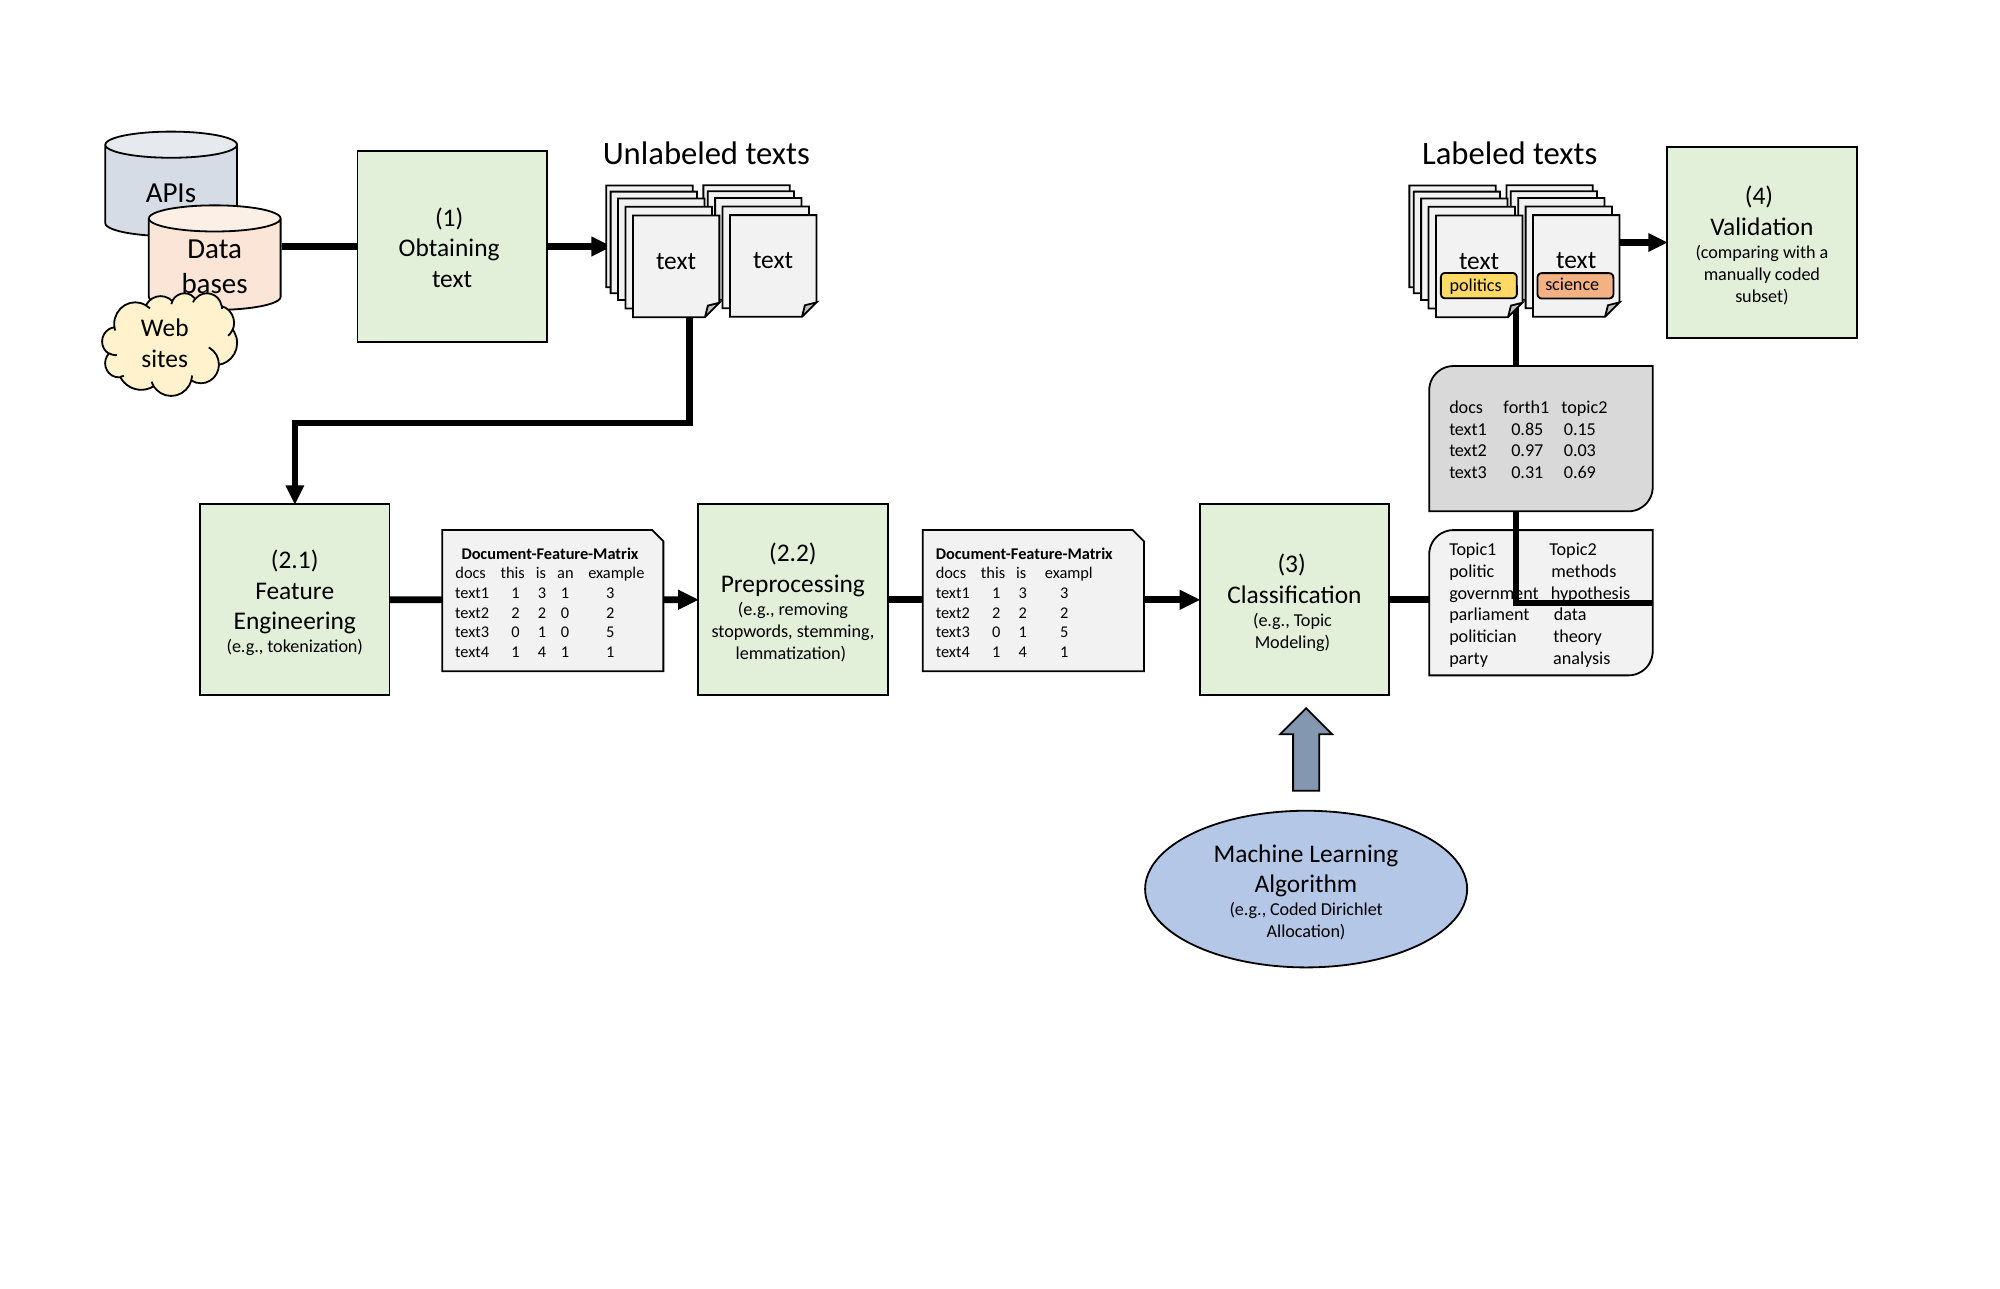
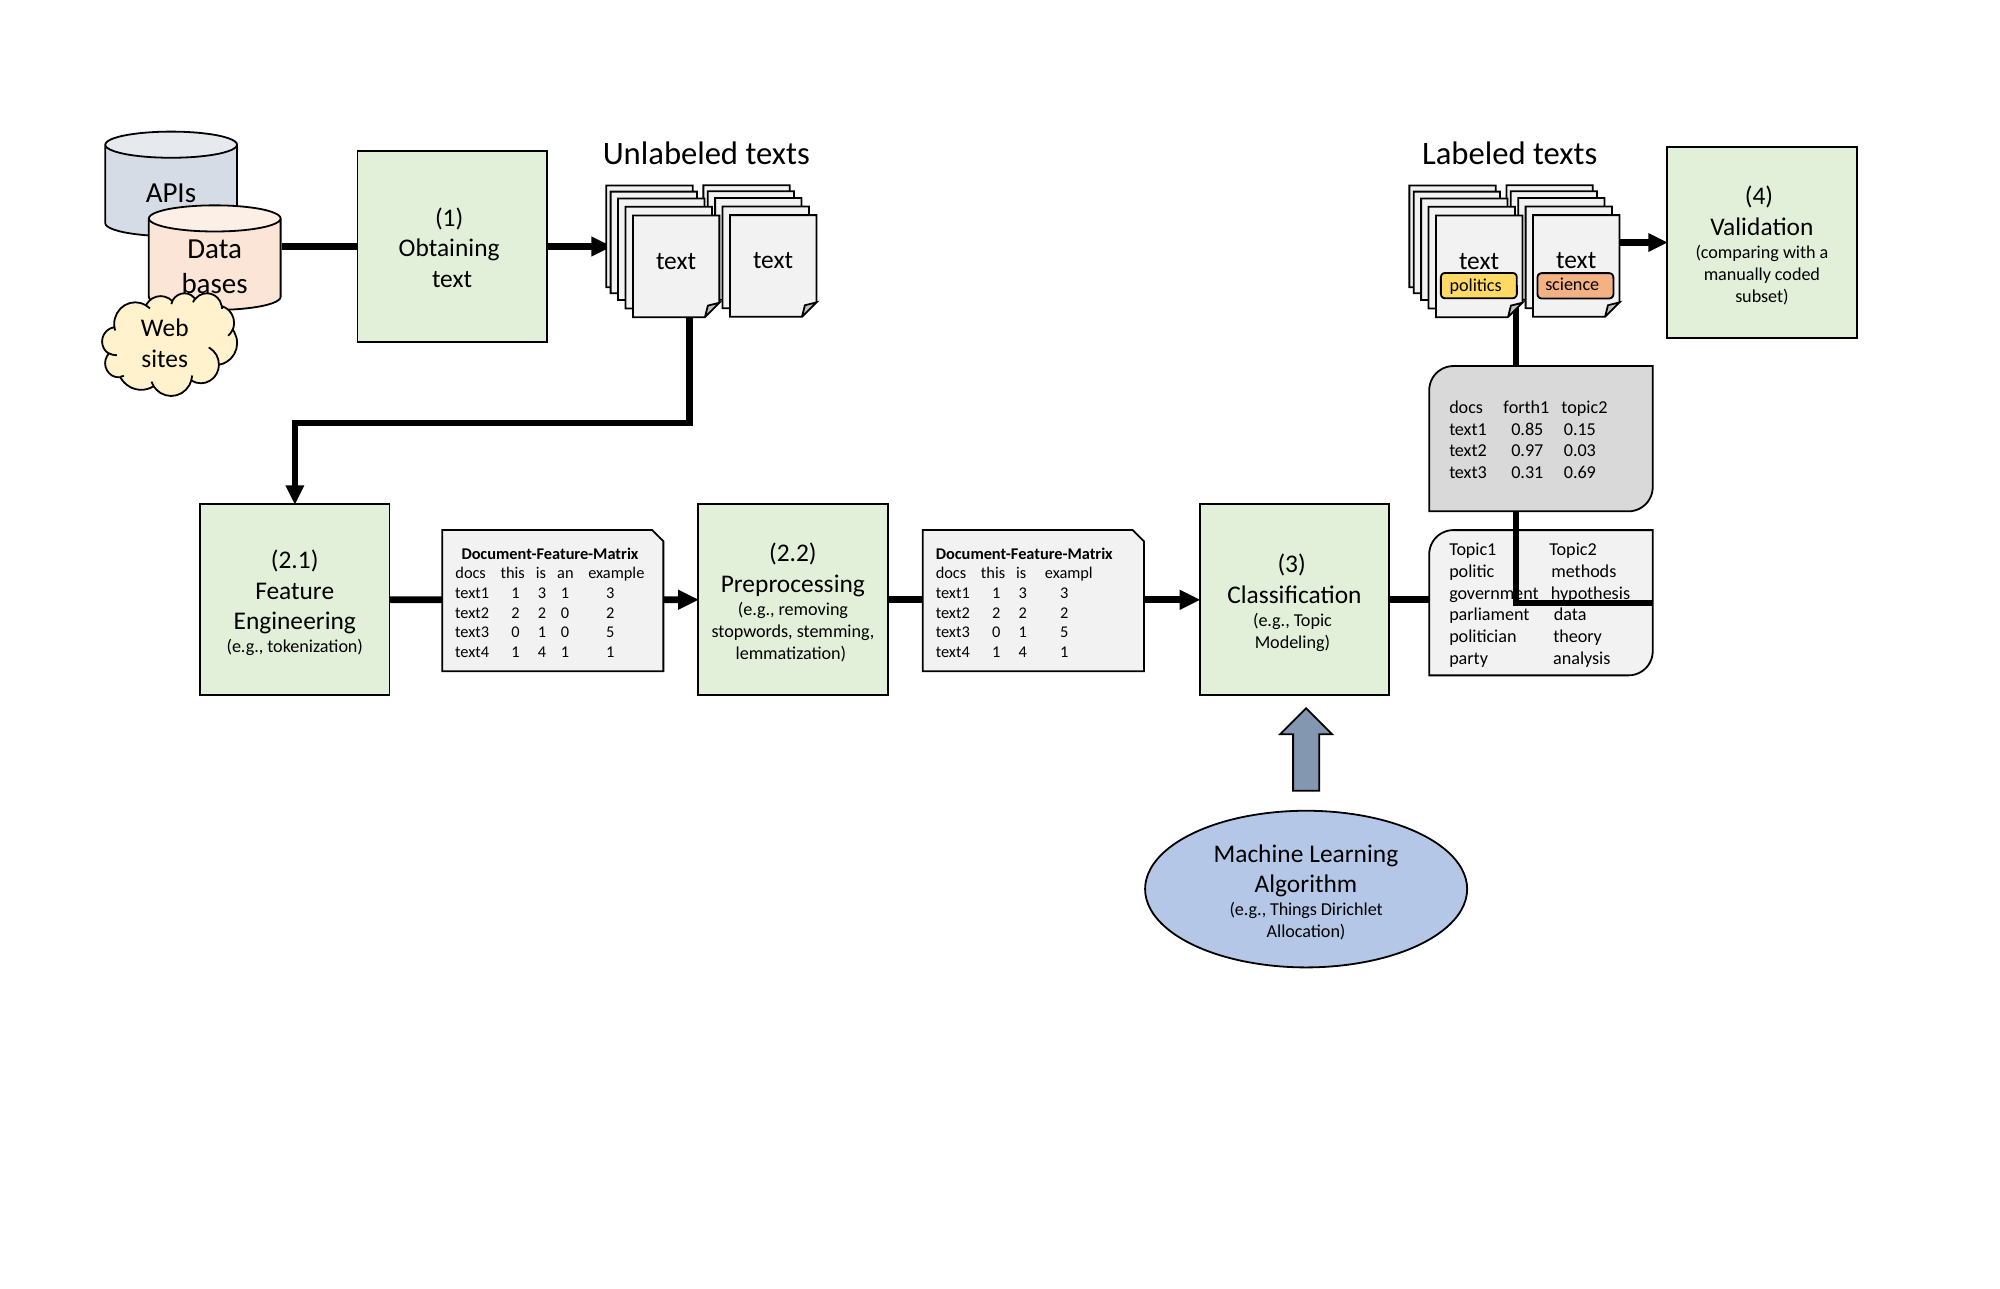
e.g Coded: Coded -> Things (1294, 910)
